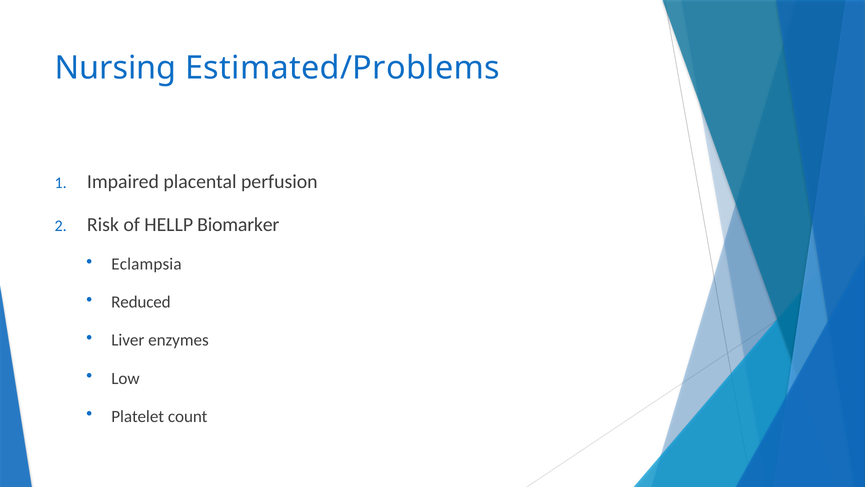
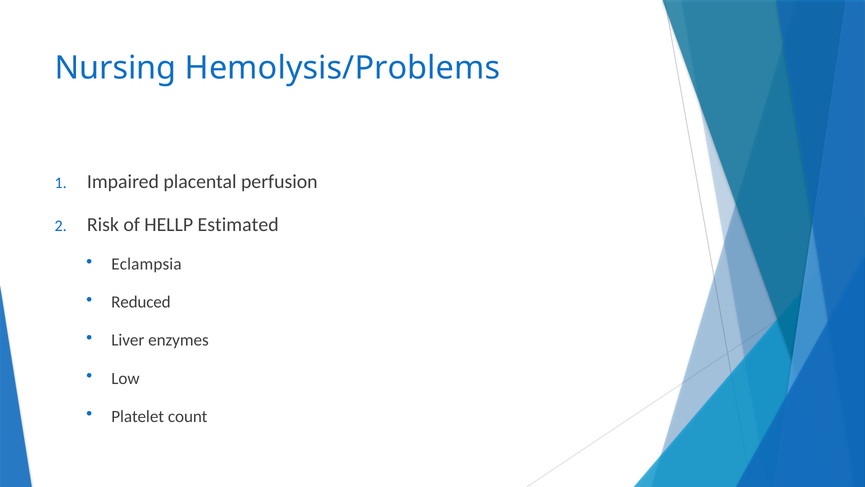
Estimated/Problems: Estimated/Problems -> Hemolysis/Problems (343, 68)
Biomarker: Biomarker -> Estimated (238, 225)
